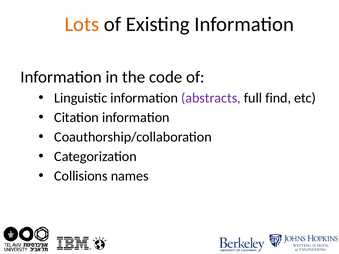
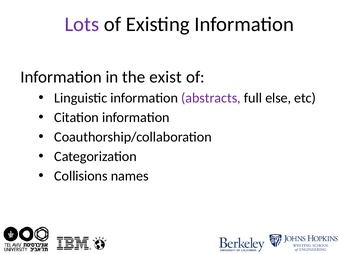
Lots colour: orange -> purple (82, 24)
code: code -> exist (166, 77)
find: find -> else (278, 98)
